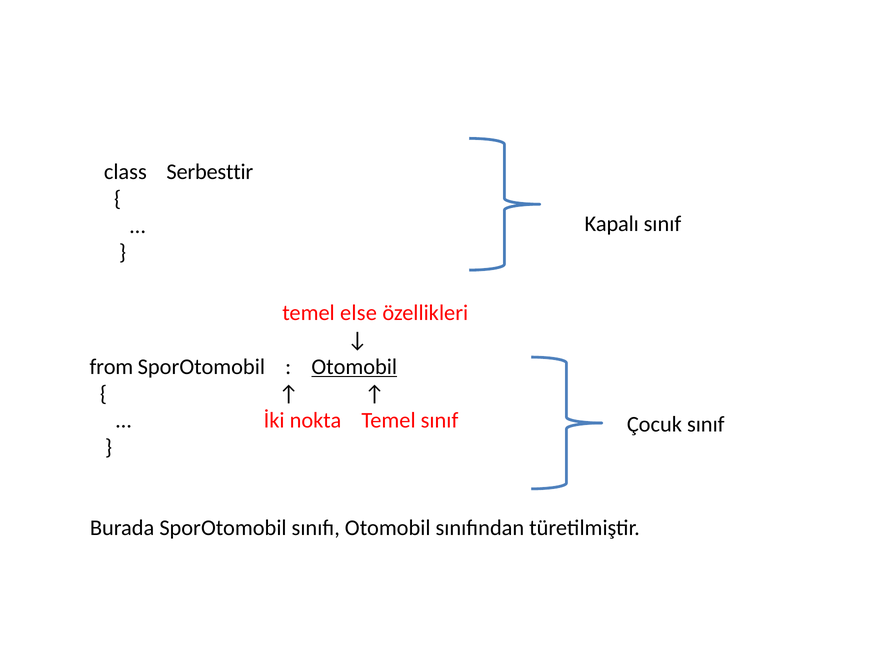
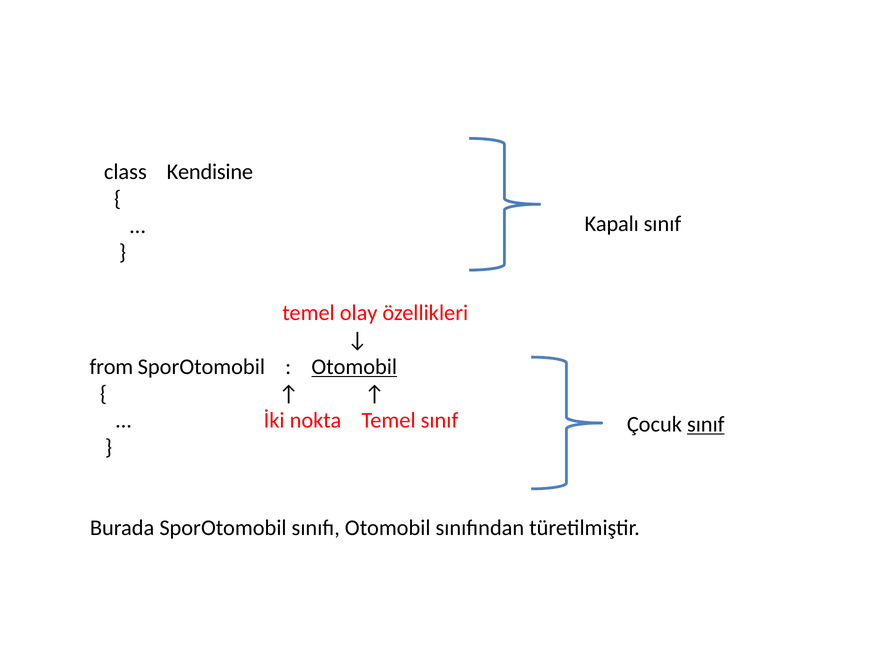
Serbesttir: Serbesttir -> Kendisine (210, 172)
else: else -> olay (359, 313)
sınıf underline: none -> present (706, 424)
